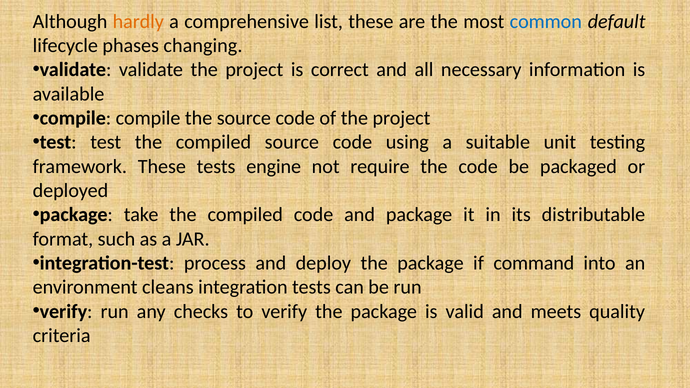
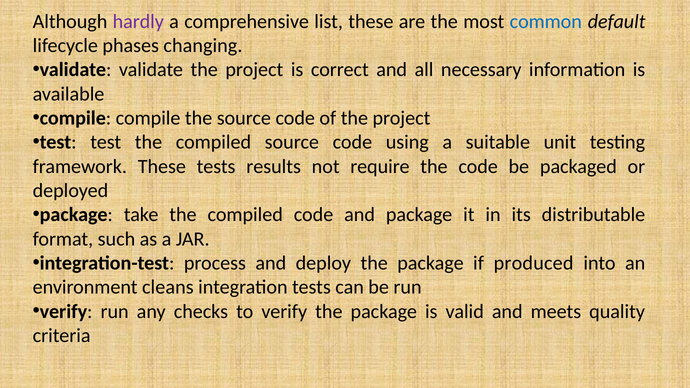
hardly colour: orange -> purple (138, 22)
engine: engine -> results (274, 167)
command: command -> produced (534, 263)
